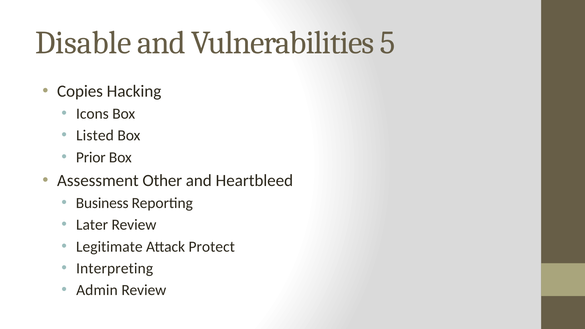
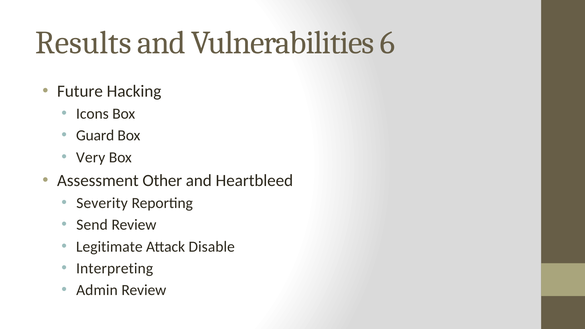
Disable: Disable -> Results (83, 43)
5: 5 -> 6 (387, 43)
Copies: Copies -> Future (80, 91)
Listed: Listed -> Guard (95, 136)
Prior: Prior -> Very (91, 157)
Business: Business -> Severity (102, 203)
Later: Later -> Send (92, 225)
Protect: Protect -> Disable (212, 247)
